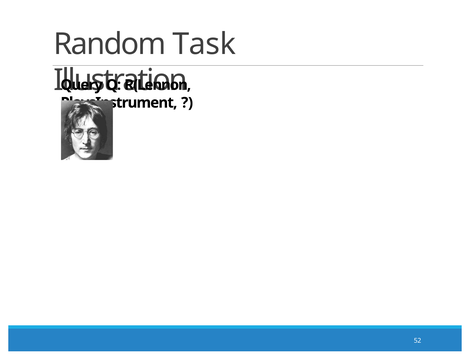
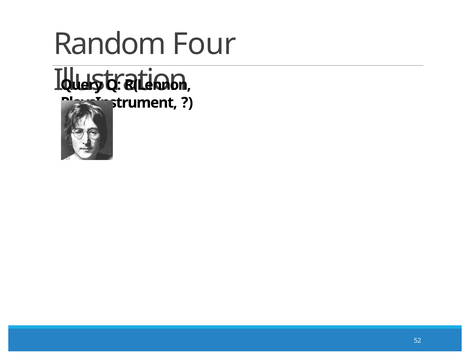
Task: Task -> Four (204, 44)
